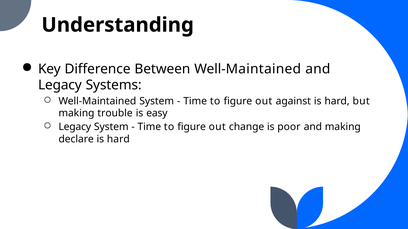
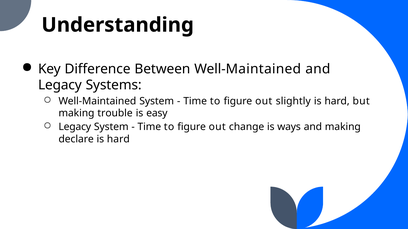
against: against -> slightly (293, 101)
poor: poor -> ways (289, 127)
